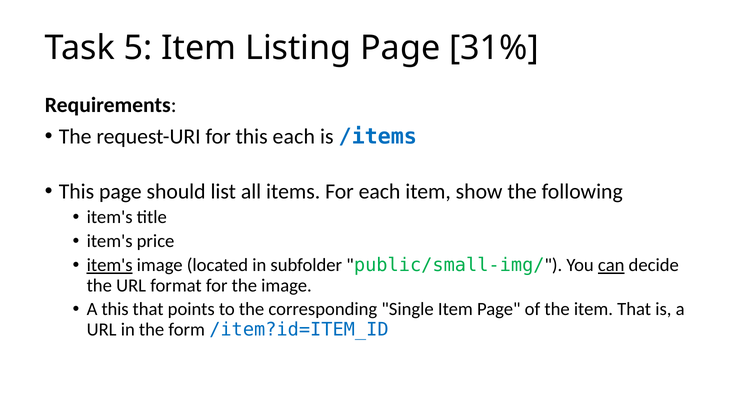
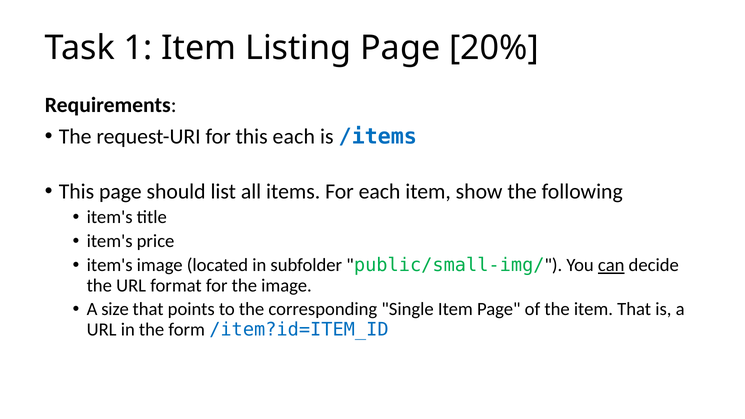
5: 5 -> 1 (138, 48)
31%: 31% -> 20% (494, 48)
item's underline: present -> none (110, 265)
A this: this -> size (115, 309)
